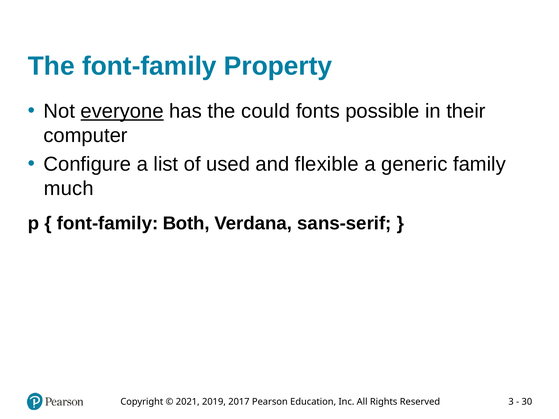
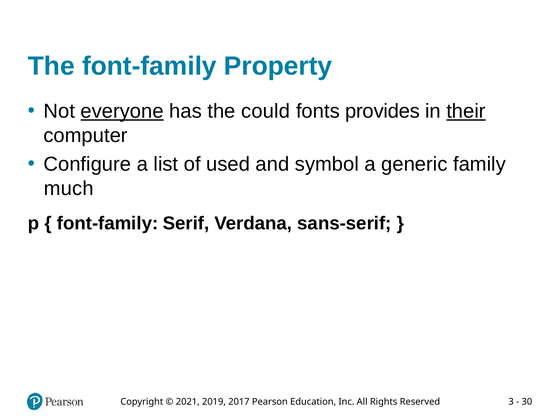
possible: possible -> provides (383, 111)
their underline: none -> present (466, 111)
flexible: flexible -> symbol (327, 164)
Both: Both -> Serif (186, 223)
